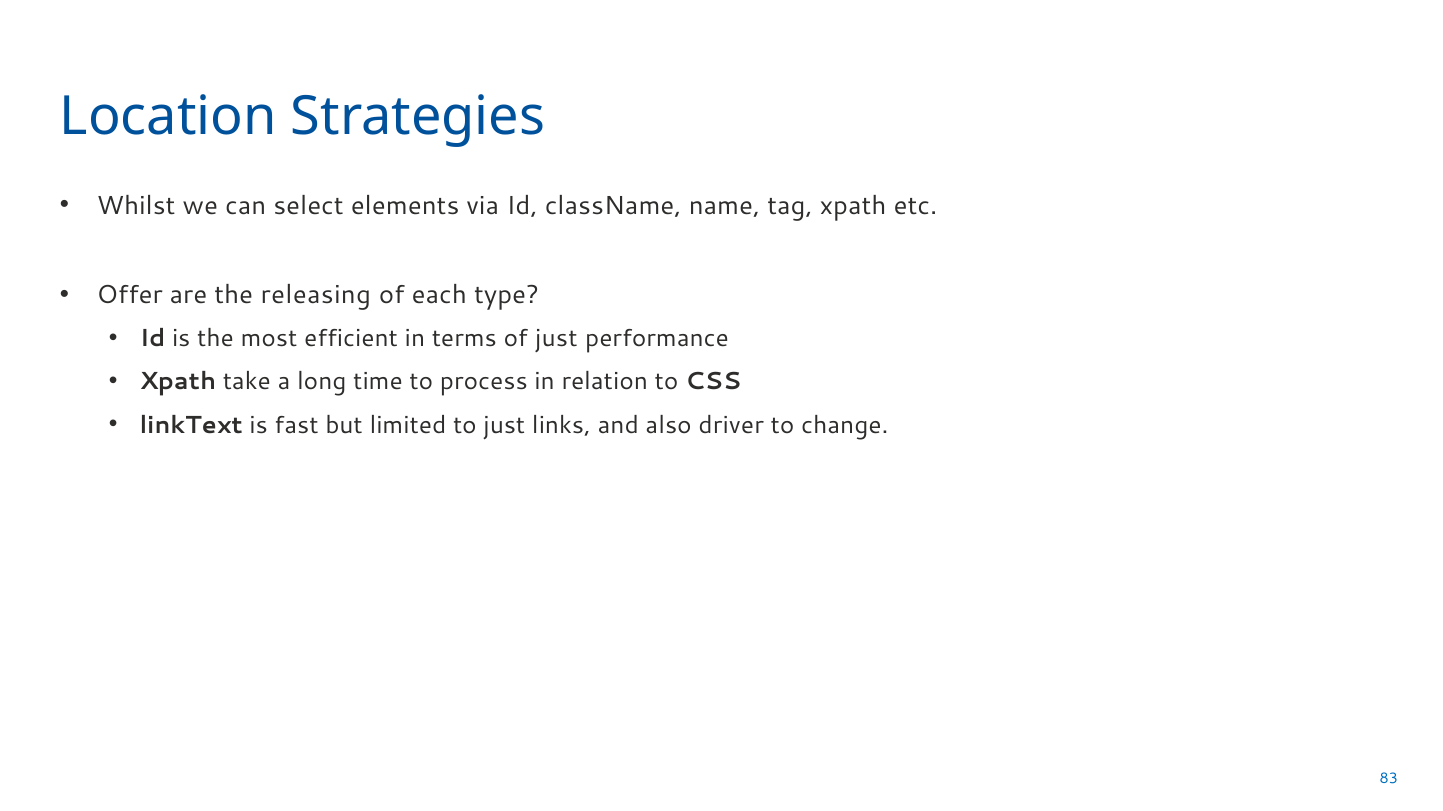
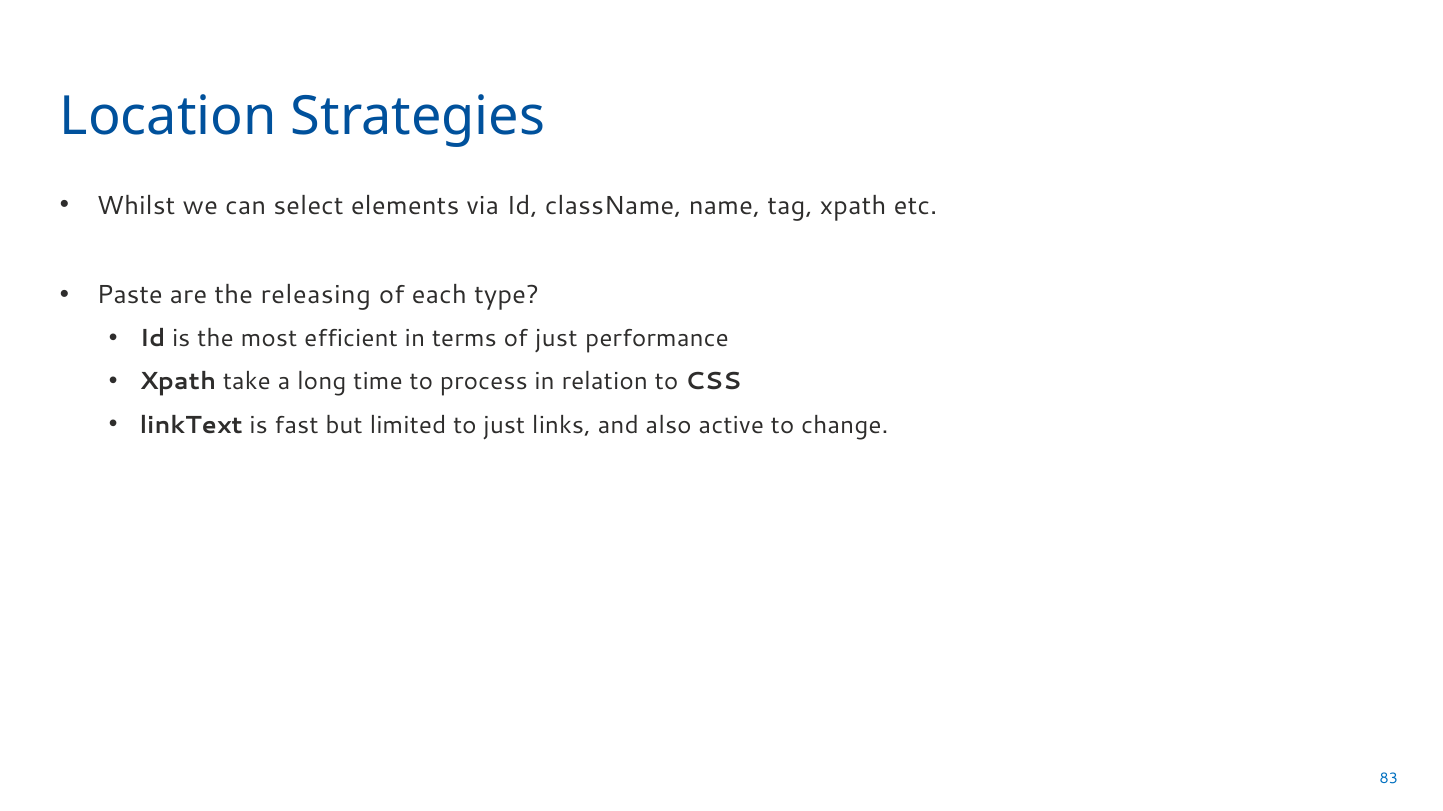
Offer: Offer -> Paste (130, 295)
driver: driver -> active (731, 425)
